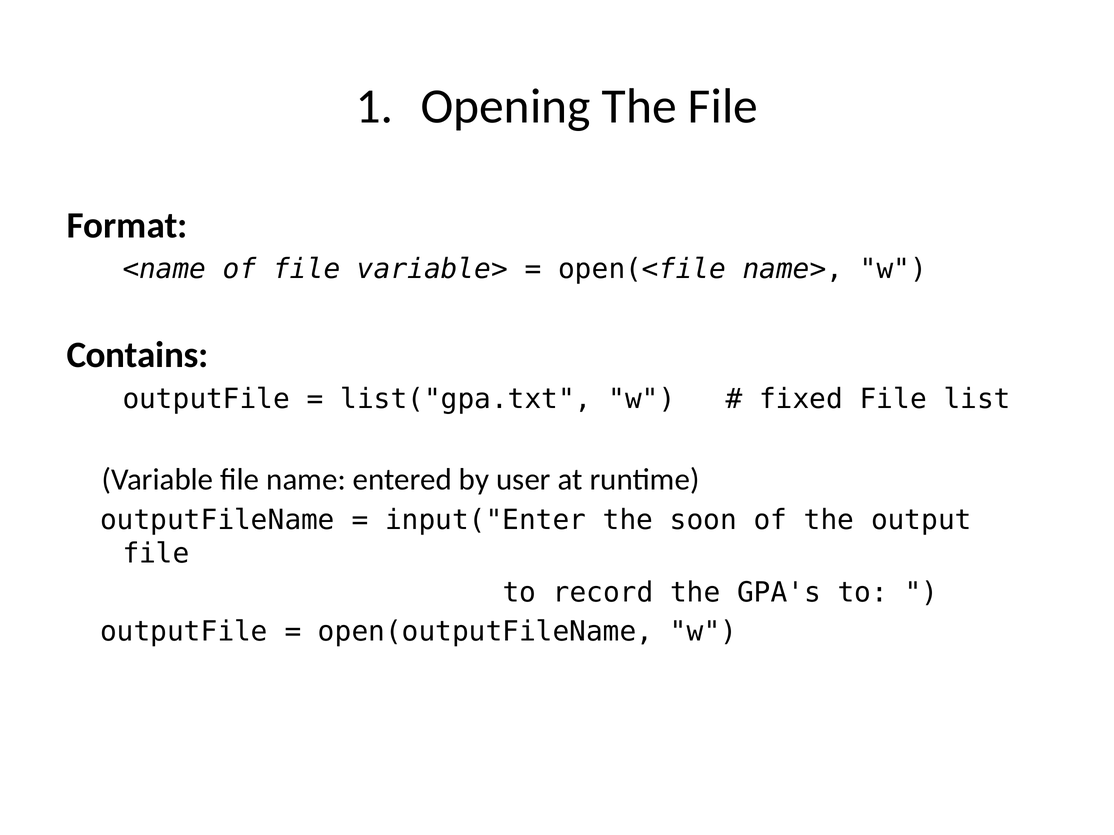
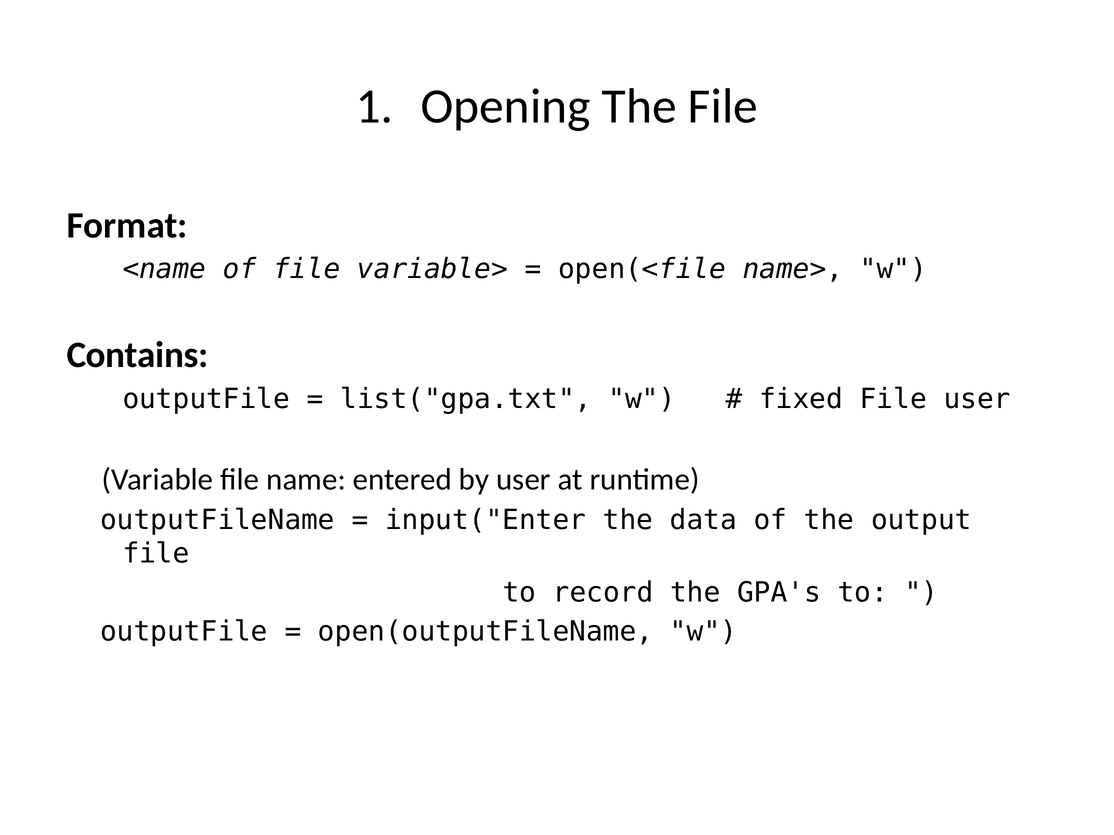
File list: list -> user (977, 399)
soon: soon -> data (703, 521)
